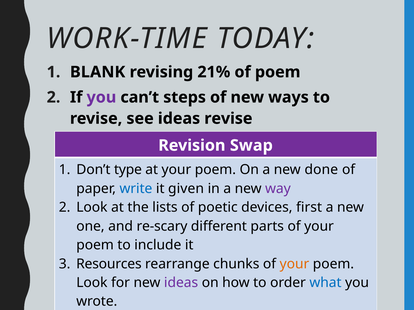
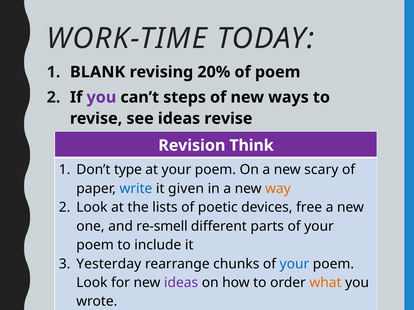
21%: 21% -> 20% (214, 72)
Swap: Swap -> Think (252, 146)
done: done -> scary (321, 170)
way colour: purple -> orange (278, 189)
first: first -> free (309, 208)
re-scary: re-scary -> re-smell (162, 227)
Resources: Resources -> Yesterday (109, 264)
your colour: orange -> blue (294, 264)
what colour: blue -> orange (325, 283)
